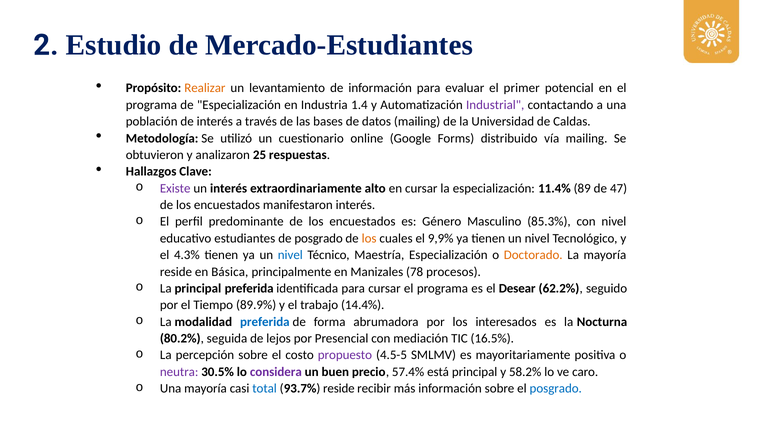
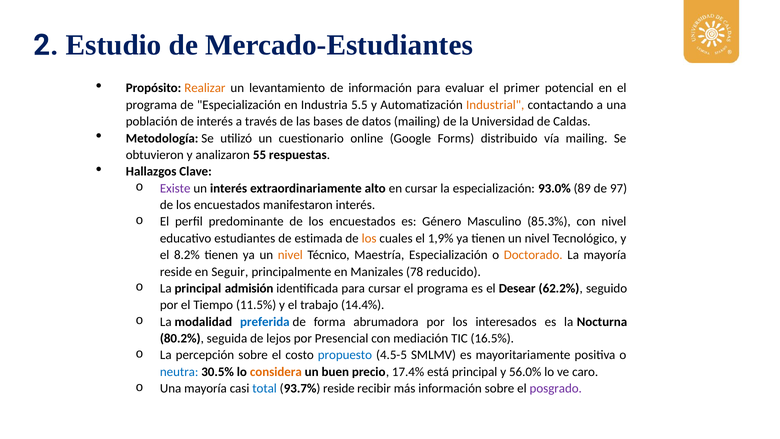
1.4: 1.4 -> 5.5 (359, 105)
Industrial colour: purple -> orange (495, 105)
25: 25 -> 55 (260, 155)
11.4%: 11.4% -> 93.0% (554, 188)
47: 47 -> 97 (619, 188)
de posgrado: posgrado -> estimada (319, 238)
9,9%: 9,9% -> 1,9% (441, 238)
4.3%: 4.3% -> 8.2% (187, 255)
nivel colour: blue -> orange (290, 255)
Básica: Básica -> Seguir (230, 272)
procesos: procesos -> reducido (454, 272)
principal preferida: preferida -> admisión (249, 288)
89.9%: 89.9% -> 11.5% (256, 305)
propuesto colour: purple -> blue (345, 355)
neutra colour: purple -> blue (179, 372)
considera colour: purple -> orange (276, 372)
57.4%: 57.4% -> 17.4% (408, 372)
58.2%: 58.2% -> 56.0% (525, 372)
posgrado colour: blue -> purple (556, 388)
